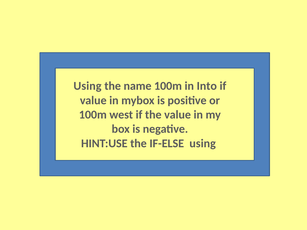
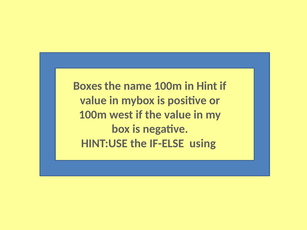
Using: Using -> Boxes (88, 86)
Into: Into -> Hint (207, 86)
